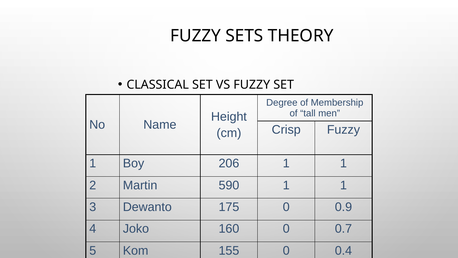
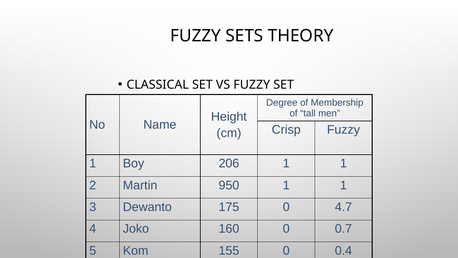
590: 590 -> 950 (229, 185)
0.9: 0.9 -> 4.7 (343, 207)
